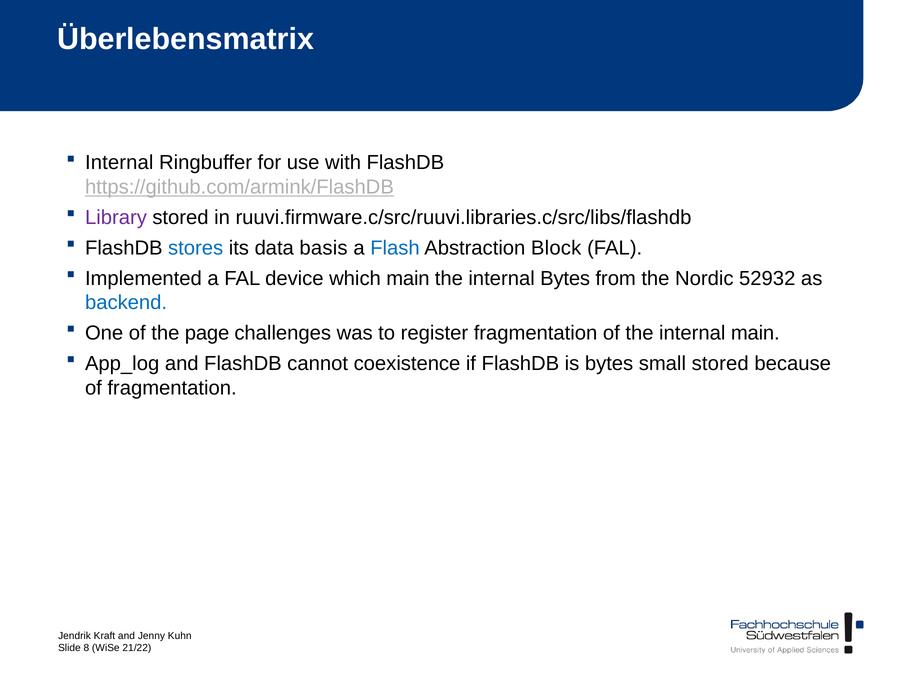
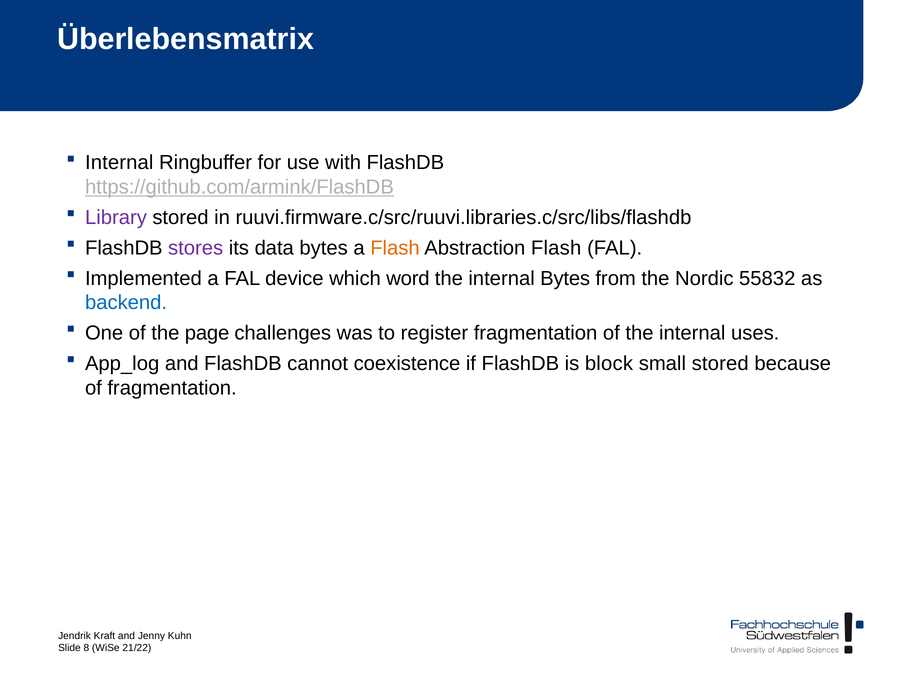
stores colour: blue -> purple (196, 248)
data basis: basis -> bytes (324, 248)
Flash colour: blue -> orange (395, 248)
Abstraction Block: Block -> Flash (556, 248)
which main: main -> word (408, 278)
52932: 52932 -> 55832 (767, 278)
internal main: main -> uses (755, 333)
is bytes: bytes -> block (609, 363)
